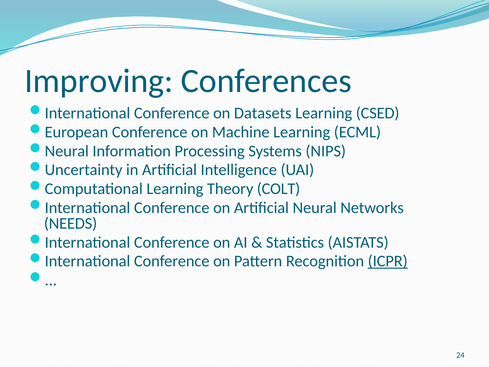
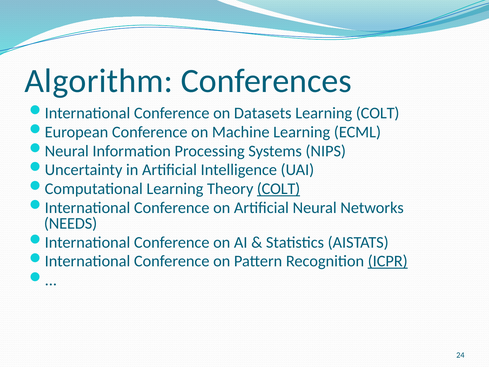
Improving: Improving -> Algorithm (99, 81)
Learning CSED: CSED -> COLT (378, 113)
COLT underline: none -> present (279, 189)
